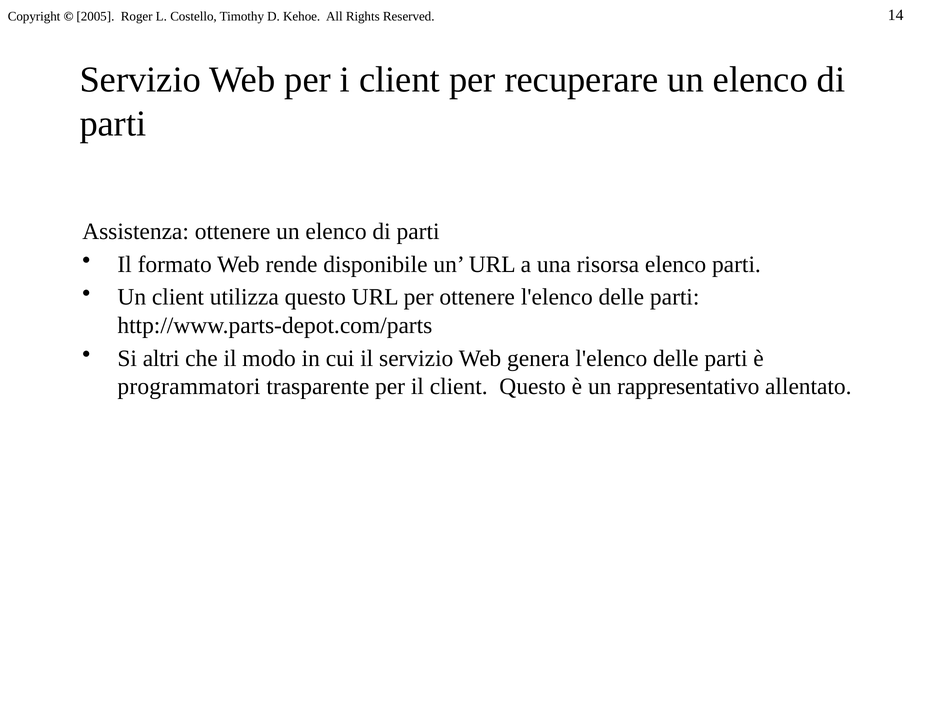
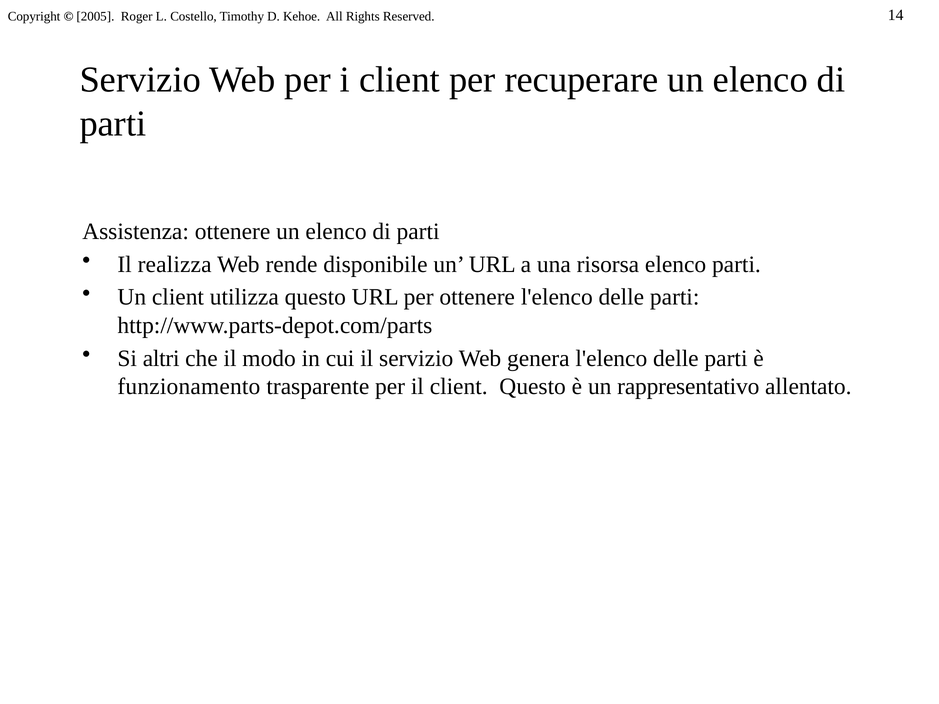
formato: formato -> realizza (175, 264)
programmatori: programmatori -> funzionamento (189, 387)
